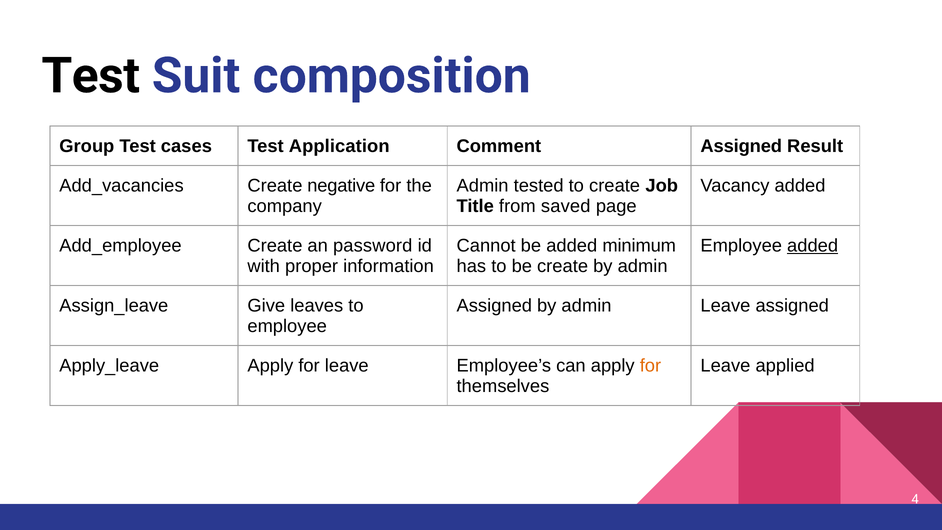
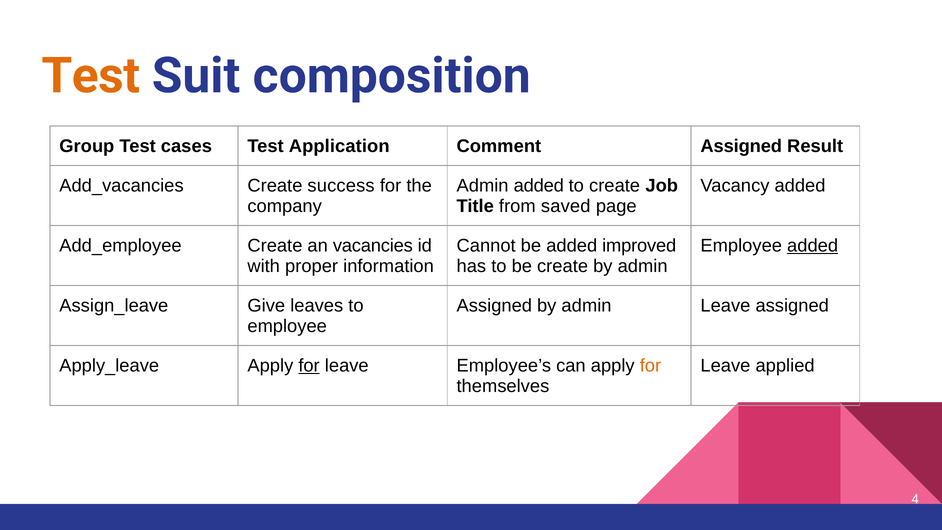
Test colour: black -> orange (91, 76)
negative: negative -> success (341, 186)
Admin tested: tested -> added (539, 186)
password: password -> vacancies (373, 245)
minimum: minimum -> improved (639, 245)
for underline: none -> present (309, 365)
